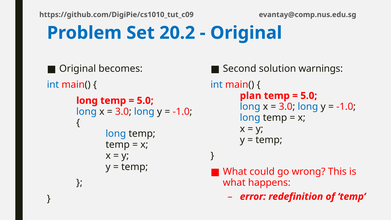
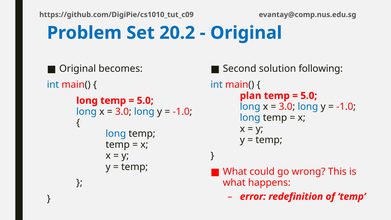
warnings: warnings -> following (321, 69)
